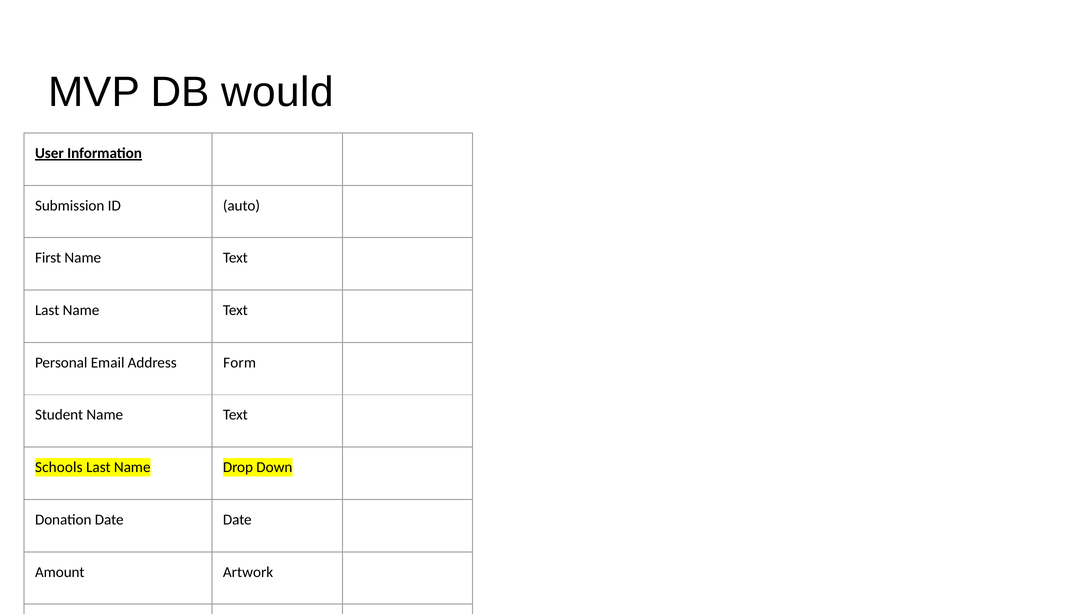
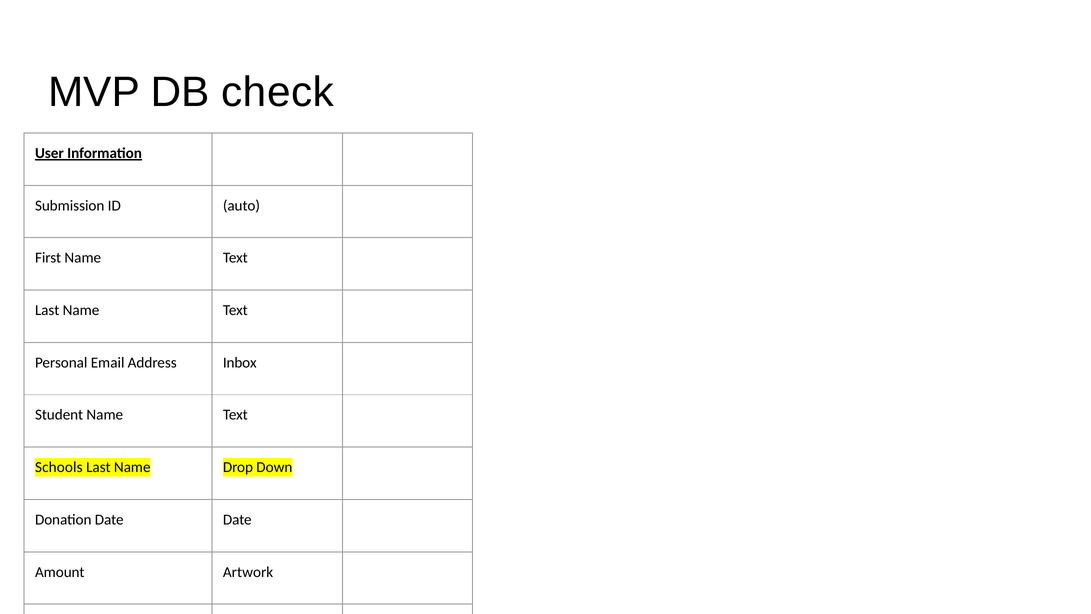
would: would -> check (278, 92)
Form: Form -> Inbox (240, 362)
